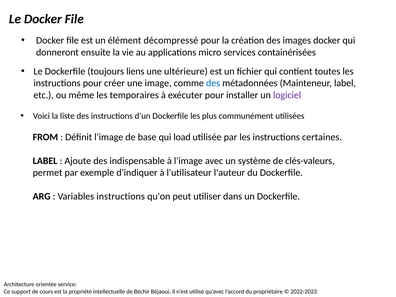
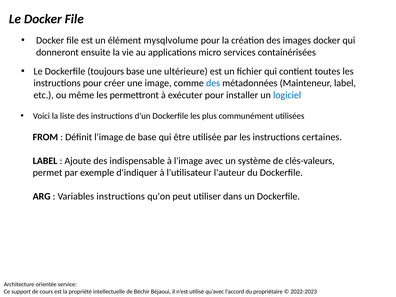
décompressé: décompressé -> mysqlvolume (171, 40)
toujours liens: liens -> base (135, 71)
temporaires: temporaires -> permettront (134, 95)
logiciel colour: purple -> blue (287, 95)
load: load -> être (182, 137)
